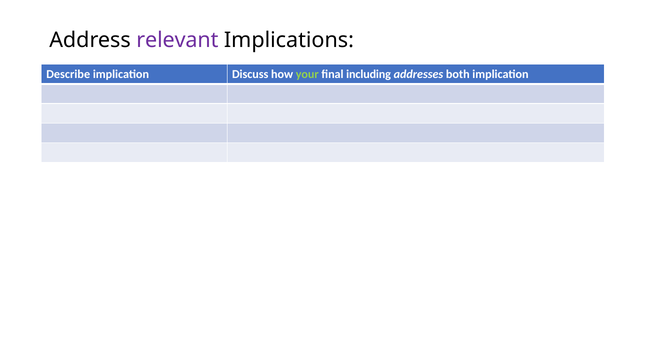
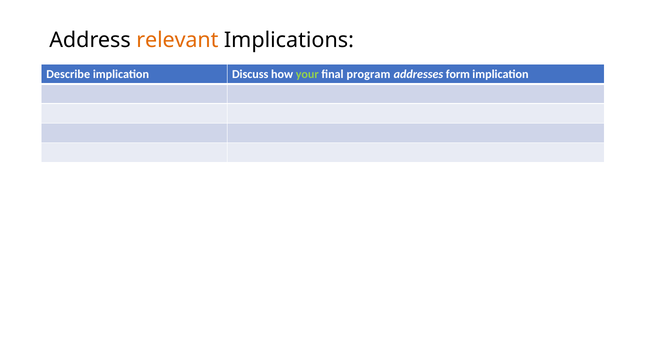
relevant colour: purple -> orange (177, 40)
including: including -> program (368, 74)
both: both -> form (458, 74)
